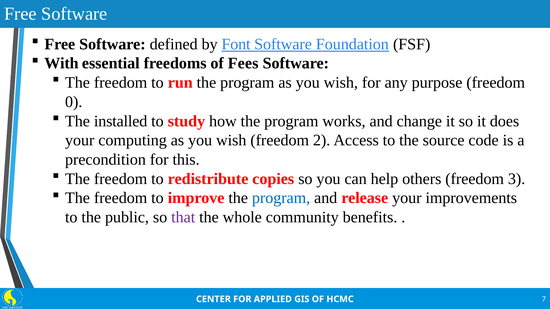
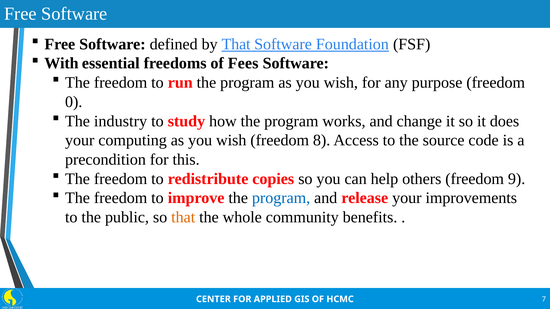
by Font: Font -> That (236, 44)
installed: installed -> industry (121, 121)
2: 2 -> 8 (322, 140)
3: 3 -> 9 (517, 179)
that colour: purple -> orange (183, 218)
